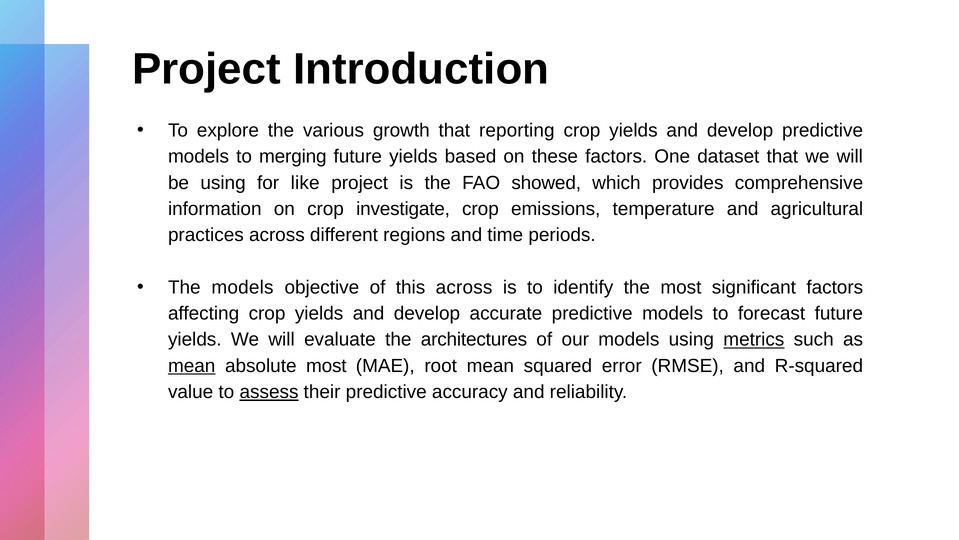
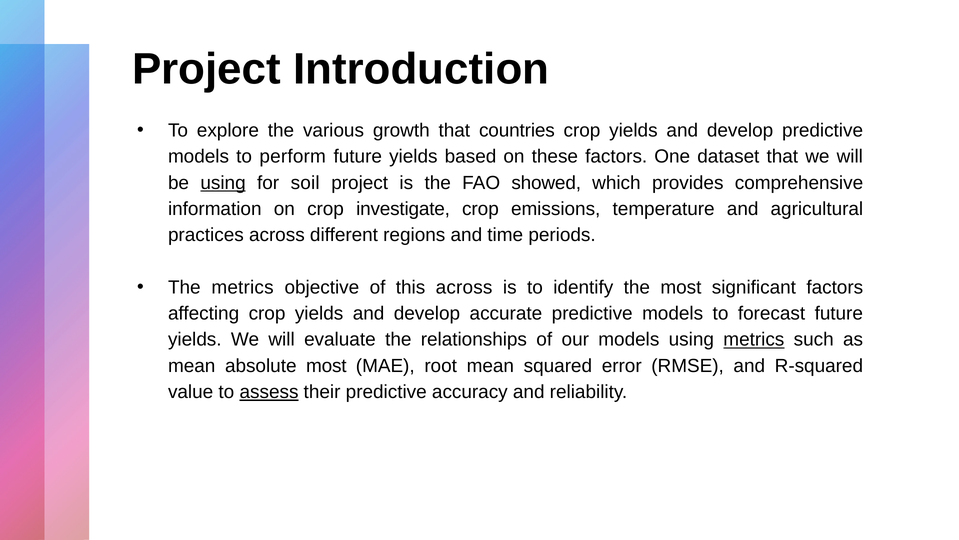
reporting: reporting -> countries (517, 130)
merging: merging -> perform (293, 156)
using underline: none -> present (223, 183)
like: like -> soil (305, 183)
The models: models -> metrics (243, 287)
architectures: architectures -> relationships (474, 339)
mean underline: present -> none (192, 366)
